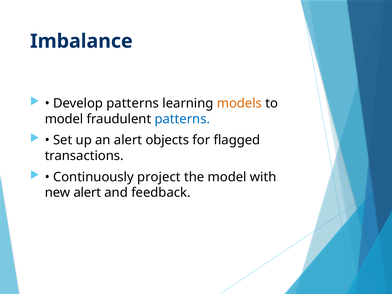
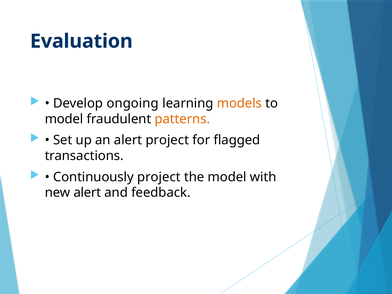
Imbalance: Imbalance -> Evaluation (81, 41)
Develop patterns: patterns -> ongoing (133, 103)
patterns colour: blue -> orange (182, 119)
alert objects: objects -> project (167, 140)
